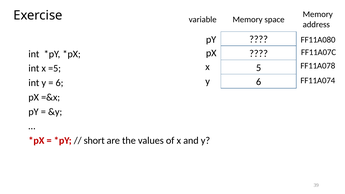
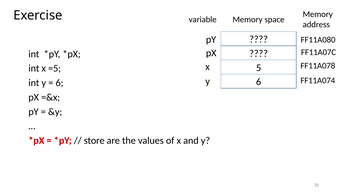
short: short -> store (94, 141)
